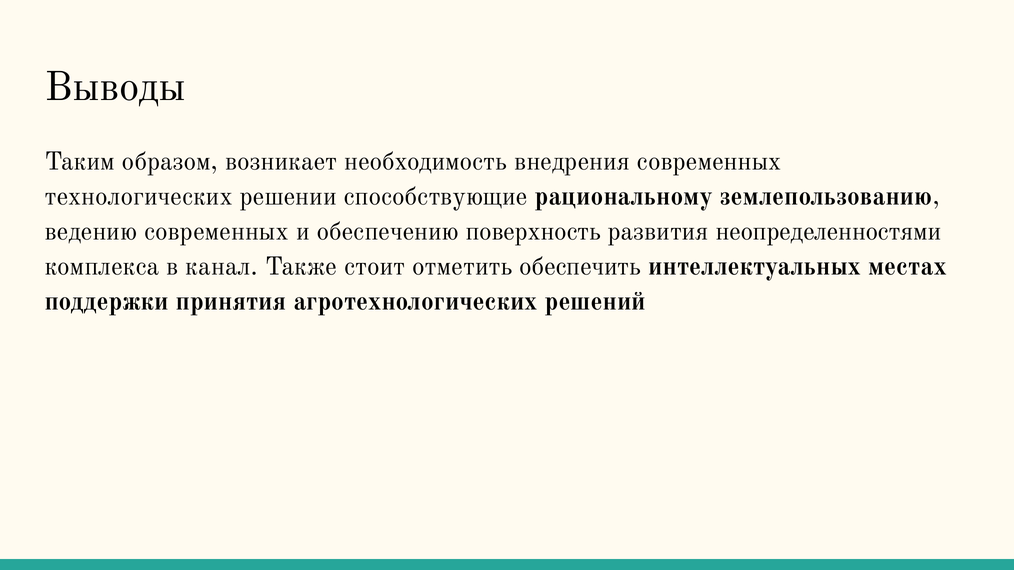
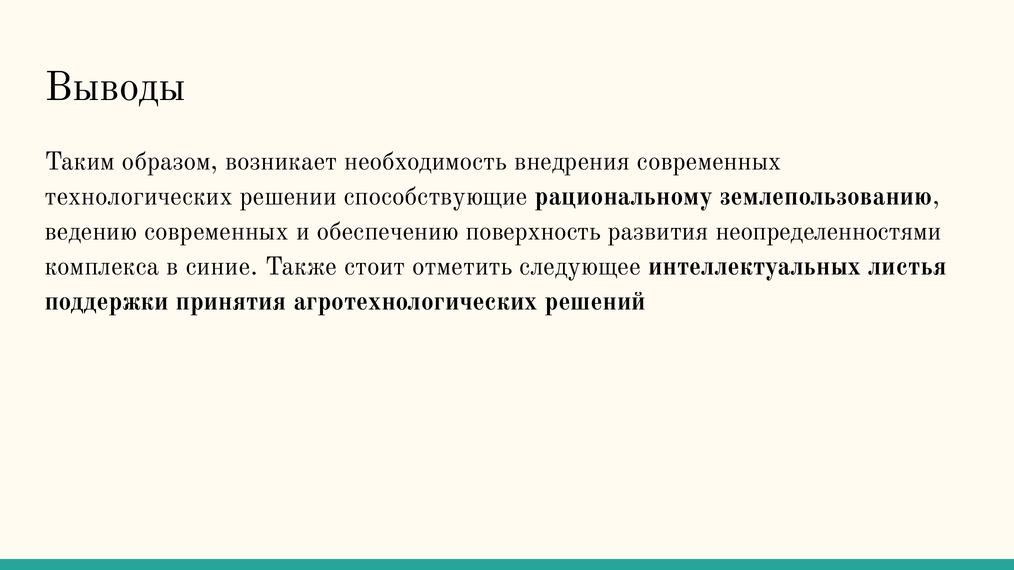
канал: канал -> синие (222, 266)
обеспечить: обеспечить -> следующее (580, 266)
местах: местах -> листья (907, 266)
